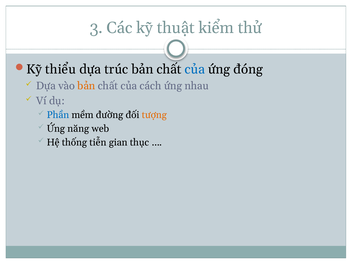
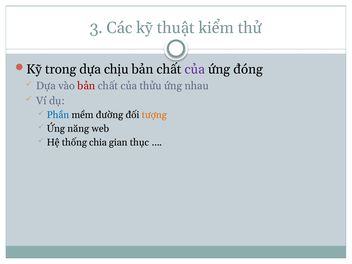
thiểu: thiểu -> trong (61, 69)
trúc: trúc -> chịu (116, 69)
của colour: blue -> purple (195, 69)
bản colour: orange -> red (86, 86)
cách: cách -> thửu (151, 86)
tiễn: tiễn -> chia (98, 142)
